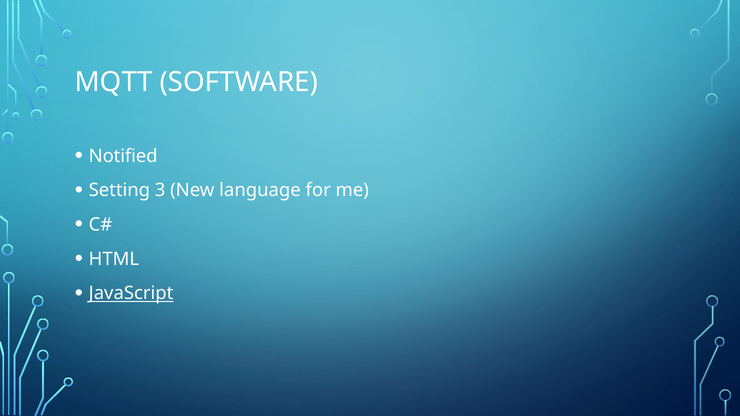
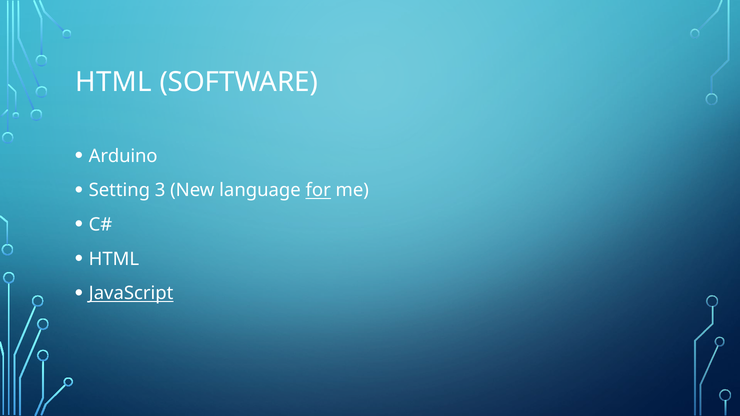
MQTT: MQTT -> HTML (113, 82)
Notified: Notified -> Arduino (123, 156)
for underline: none -> present (318, 191)
